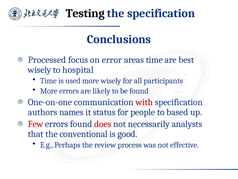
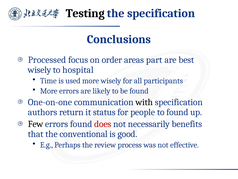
error: error -> order (112, 60)
areas time: time -> part (154, 60)
with colour: red -> black (144, 102)
names: names -> return (71, 112)
to based: based -> found (177, 112)
Few colour: red -> black (36, 124)
analysts: analysts -> benefits (187, 124)
